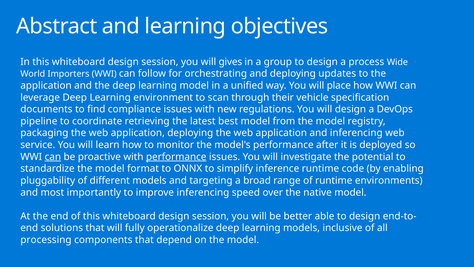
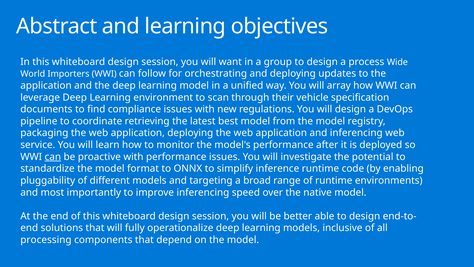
gives: gives -> want (230, 62)
place: place -> array (339, 85)
performance underline: present -> none (176, 157)
